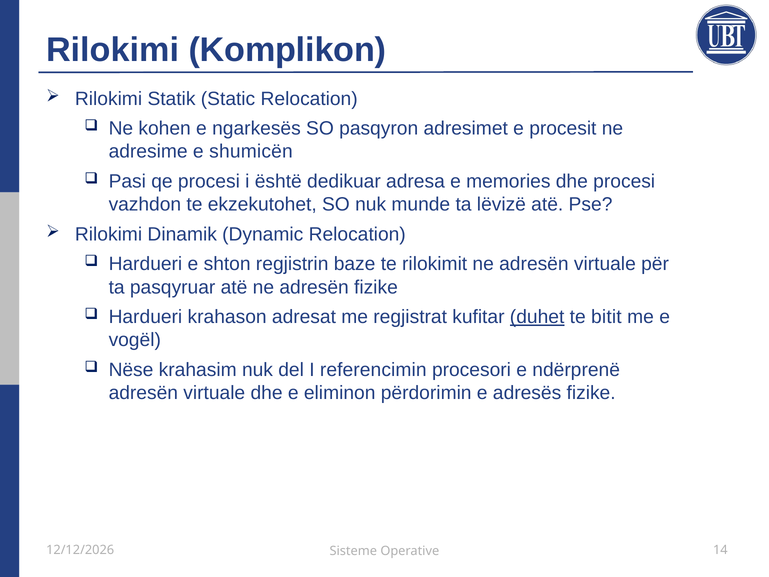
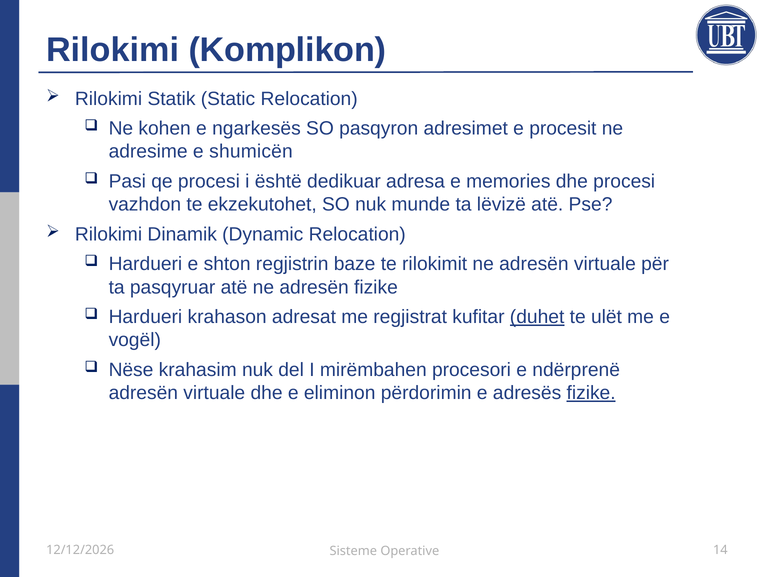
bitit: bitit -> ulët (606, 317)
referencimin: referencimin -> mirëmbahen (373, 370)
fizike underline: none -> present (591, 393)
